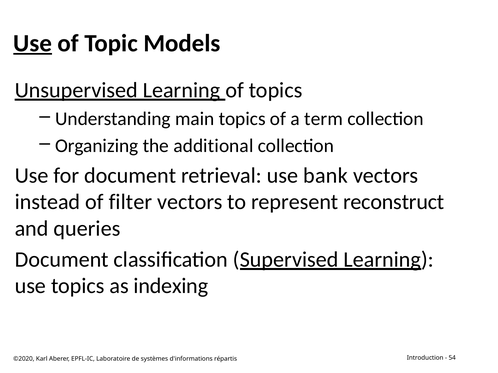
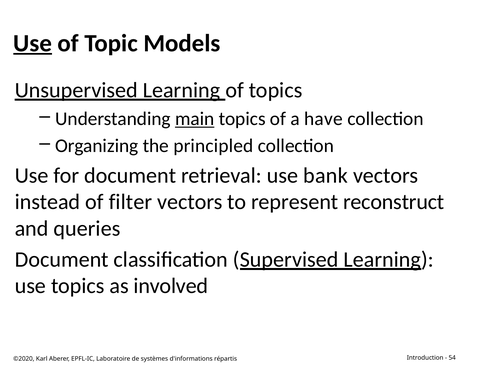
main underline: none -> present (195, 119)
term: term -> have (323, 119)
additional: additional -> principled (213, 146)
indexing: indexing -> involved (171, 286)
